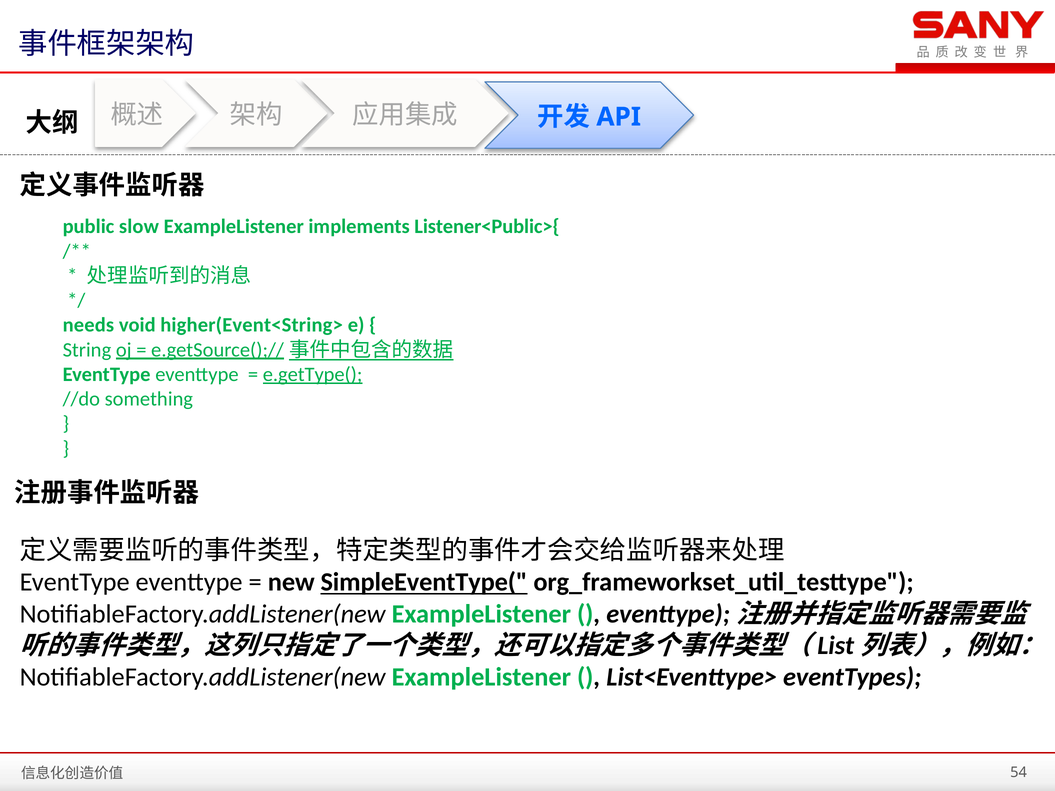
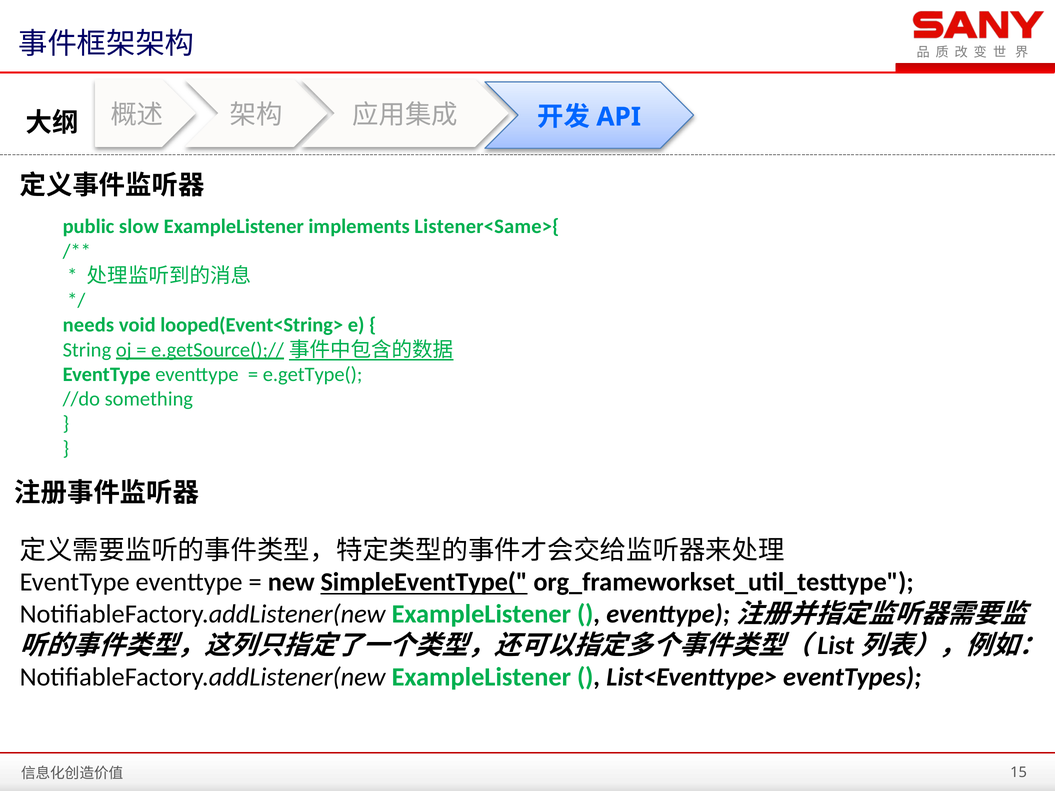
Listener<Public>{: Listener<Public>{ -> Listener<Same>{ (487, 227)
higher(Event<String>: higher(Event<String> -> looped(Event<String> (252, 325)
e.getType( underline: present -> none (313, 374)
54: 54 -> 15 (1019, 773)
